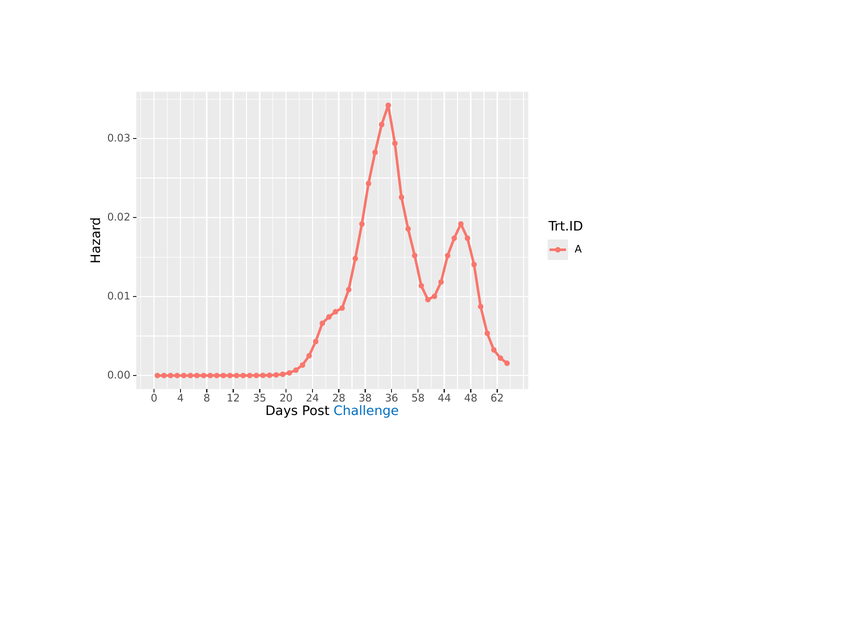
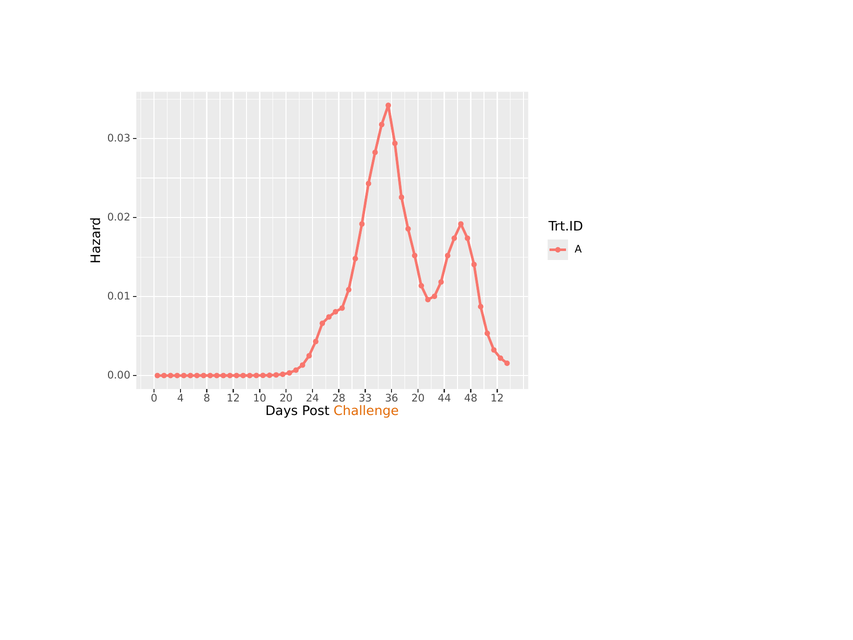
35: 35 -> 10 (260, 398)
38: 38 -> 33 (365, 398)
36 58: 58 -> 20 (418, 398)
48 62: 62 -> 12 (497, 398)
Challenge colour: blue -> orange (366, 411)
